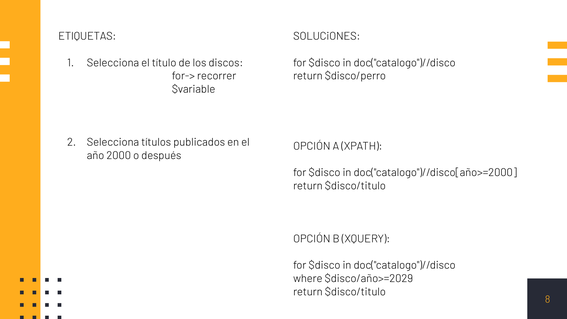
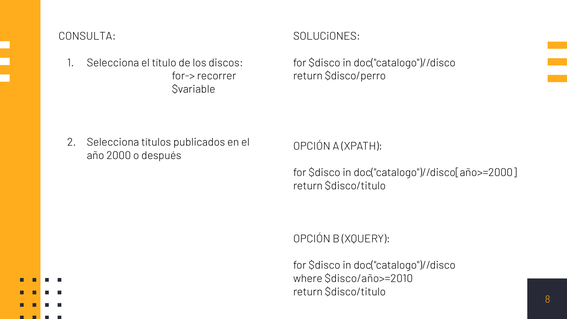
ETIQUETAS: ETIQUETAS -> CONSULTA (87, 36)
$disco/año>=2029: $disco/año>=2029 -> $disco/año>=2010 (369, 279)
